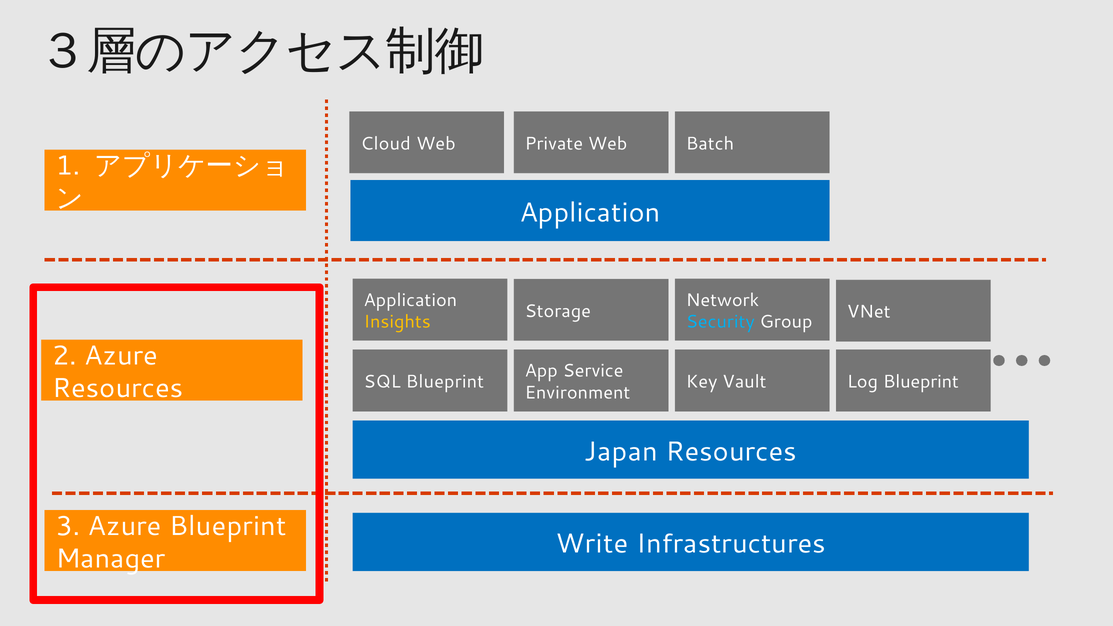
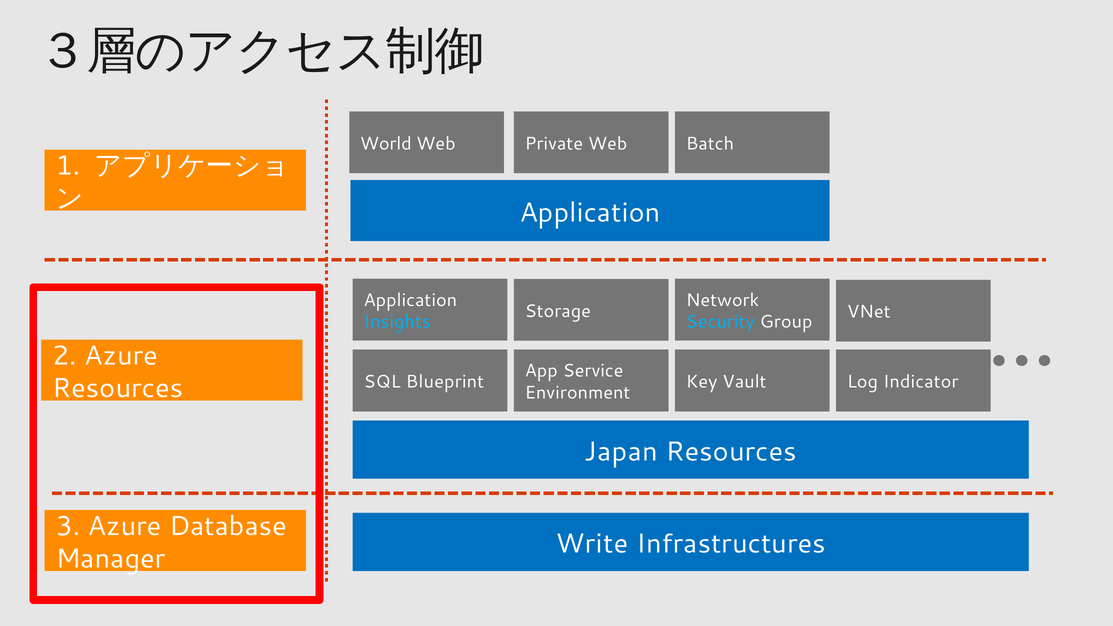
Cloud: Cloud -> World (386, 144)
Insights colour: yellow -> light blue (397, 322)
Log Blueprint: Blueprint -> Indicator (921, 382)
Azure Blueprint: Blueprint -> Database (228, 526)
